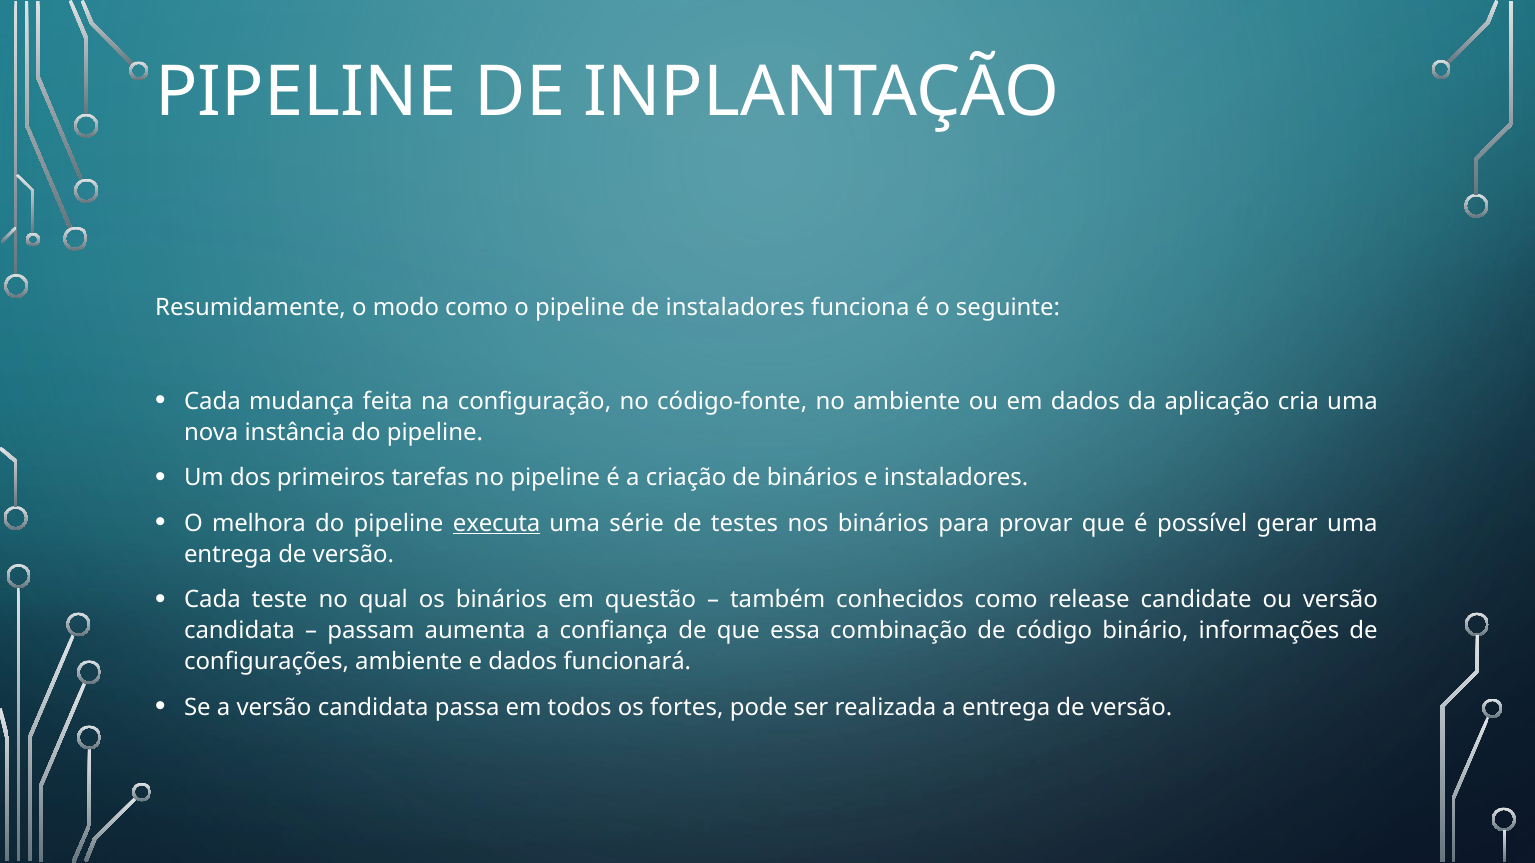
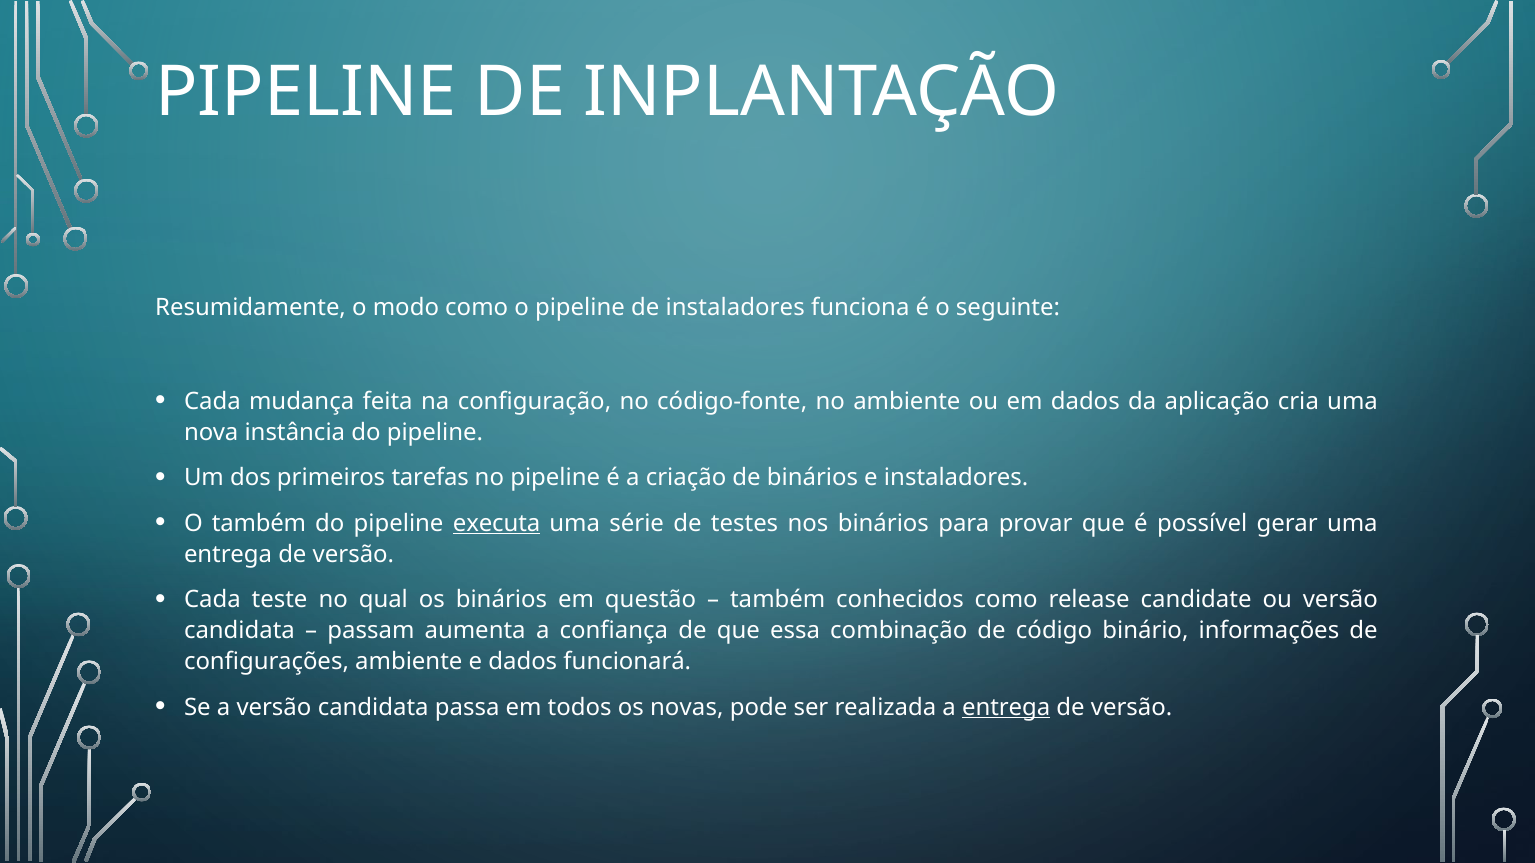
O melhora: melhora -> também (259, 524)
fortes: fortes -> novas (687, 707)
entrega underline: none -> present (1006, 707)
